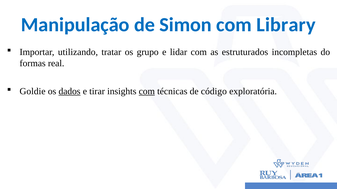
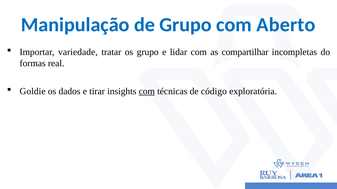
de Simon: Simon -> Grupo (186, 25)
Library: Library -> Aberto (286, 25)
utilizando: utilizando -> variedade (78, 52)
estruturados: estruturados -> compartilhar (245, 52)
dados underline: present -> none (70, 92)
